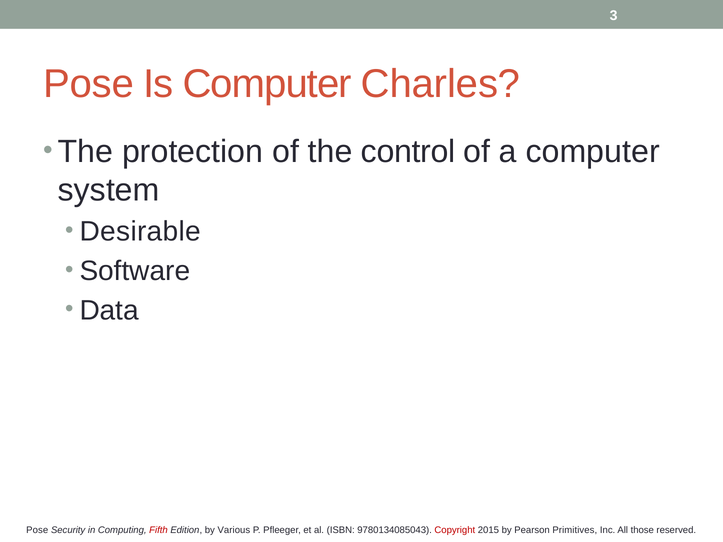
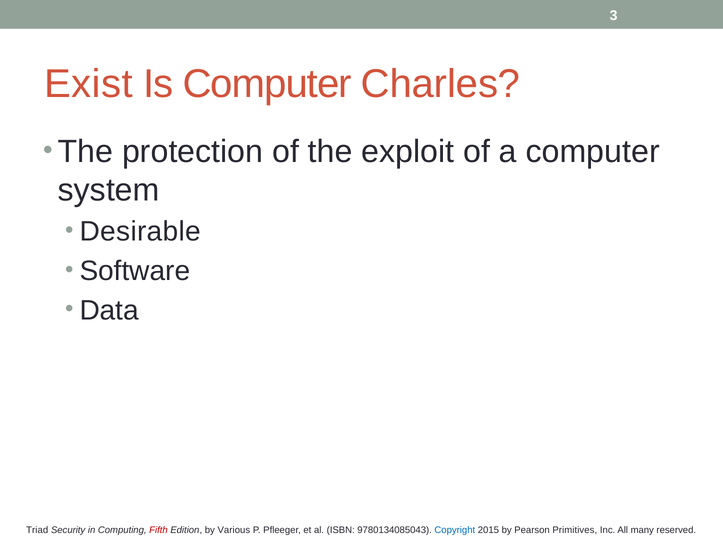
Pose: Pose -> Exist (88, 84)
control: control -> exploit (408, 152)
Pose: Pose -> Triad (37, 530)
Copyright colour: red -> blue (455, 530)
those: those -> many (642, 530)
